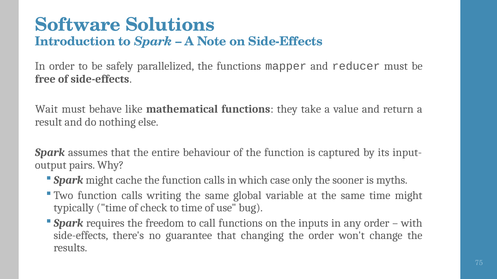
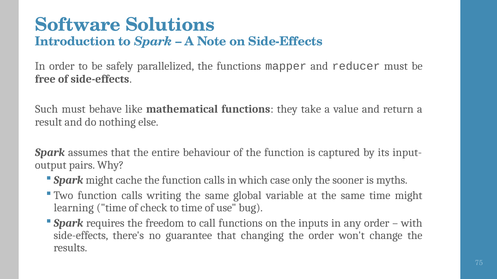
Wait: Wait -> Such (47, 109)
typically: typically -> learning (74, 208)
